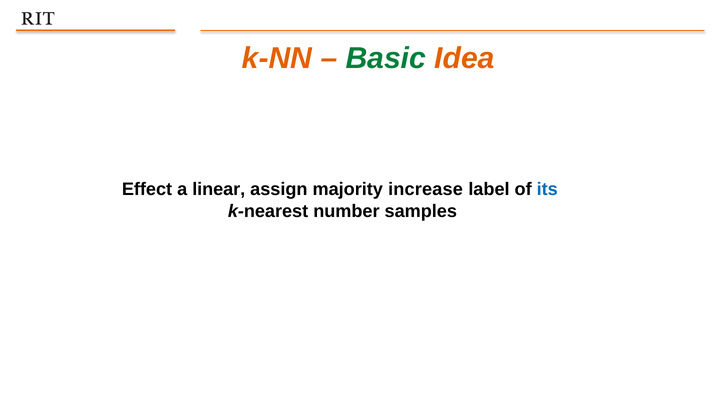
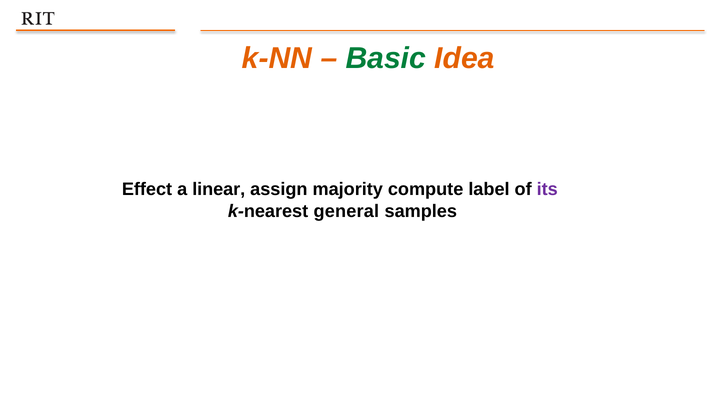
increase: increase -> compute (426, 190)
its colour: blue -> purple (547, 190)
number: number -> general (346, 211)
